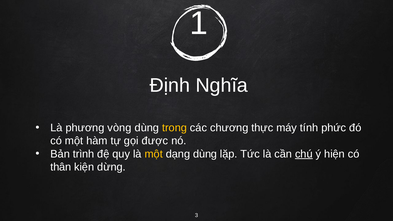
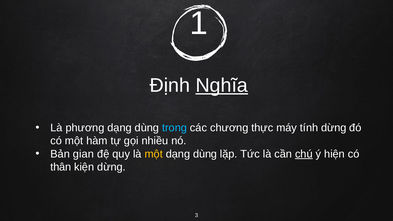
Nghĩa underline: none -> present (222, 85)
phương vòng: vòng -> dạng (120, 128)
trong colour: yellow -> light blue (175, 128)
tính phức: phức -> dừng (334, 128)
được: được -> nhiều (155, 141)
trình: trình -> gian (83, 154)
